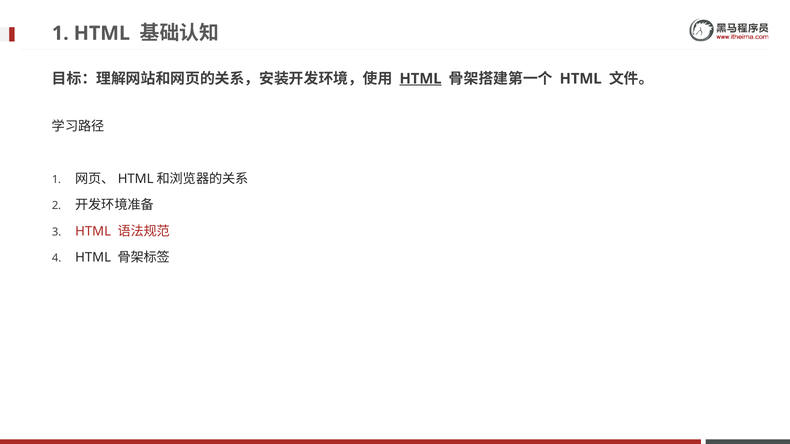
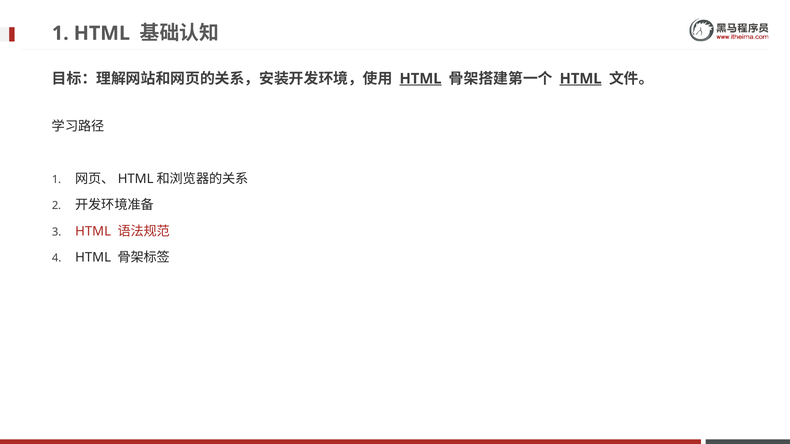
HTML underline: none -> present (581, 79)
